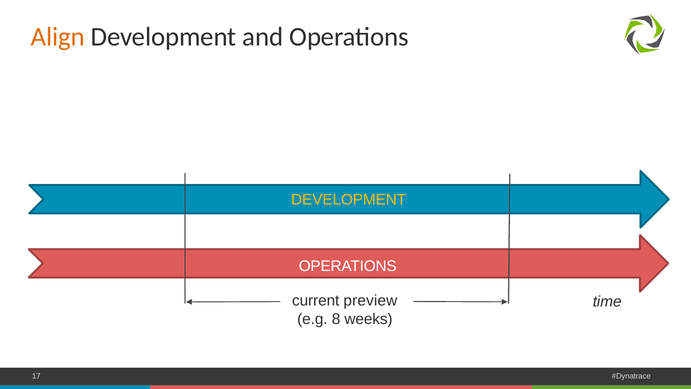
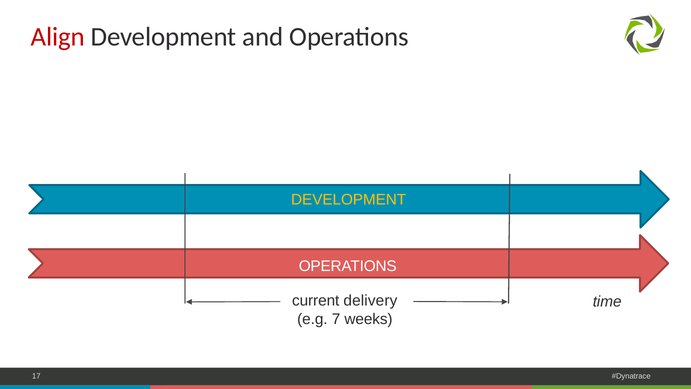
Align colour: orange -> red (58, 37)
preview: preview -> delivery (370, 301)
8: 8 -> 7 (336, 319)
